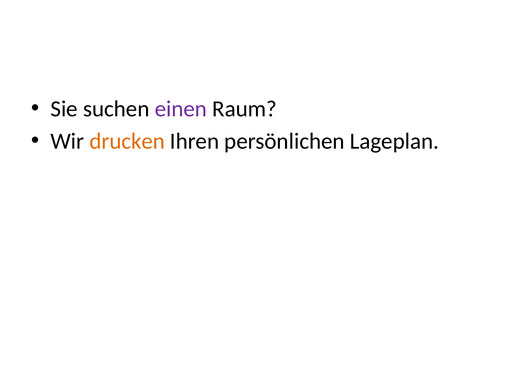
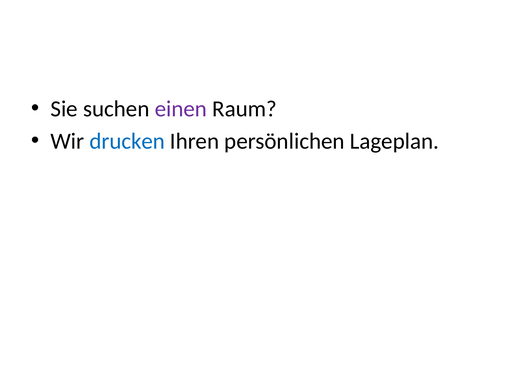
drucken colour: orange -> blue (127, 141)
